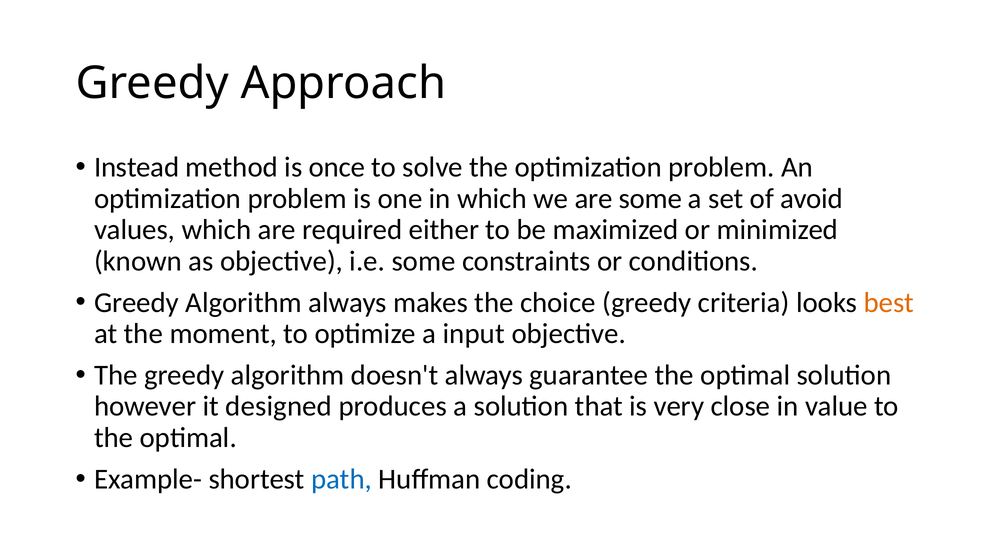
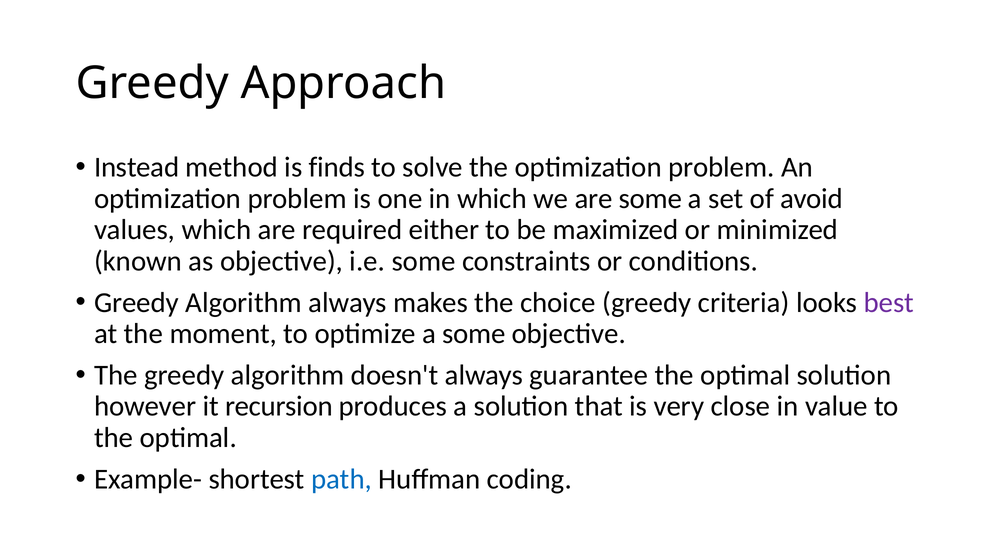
once: once -> finds (337, 168)
best colour: orange -> purple (889, 303)
a input: input -> some (474, 334)
designed: designed -> recursion (279, 407)
